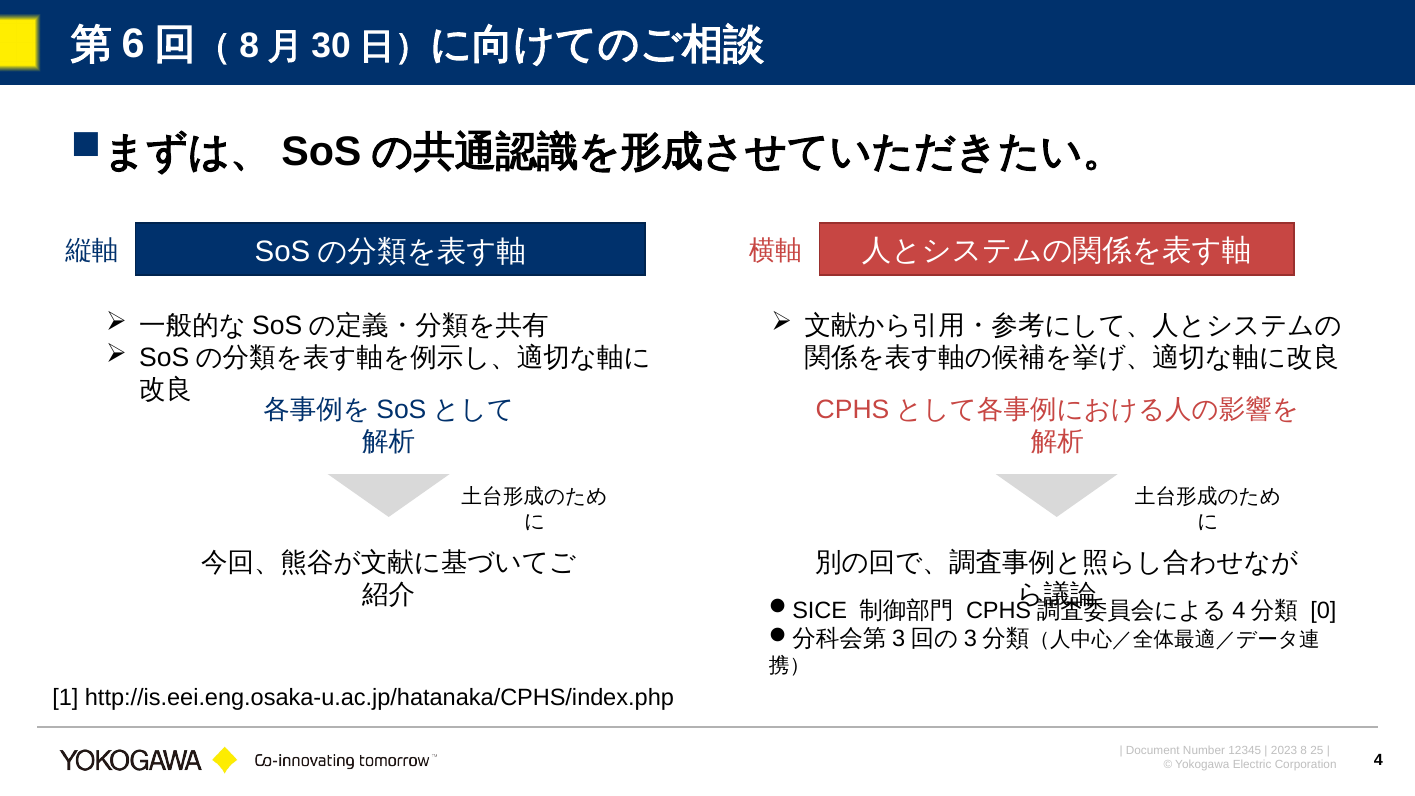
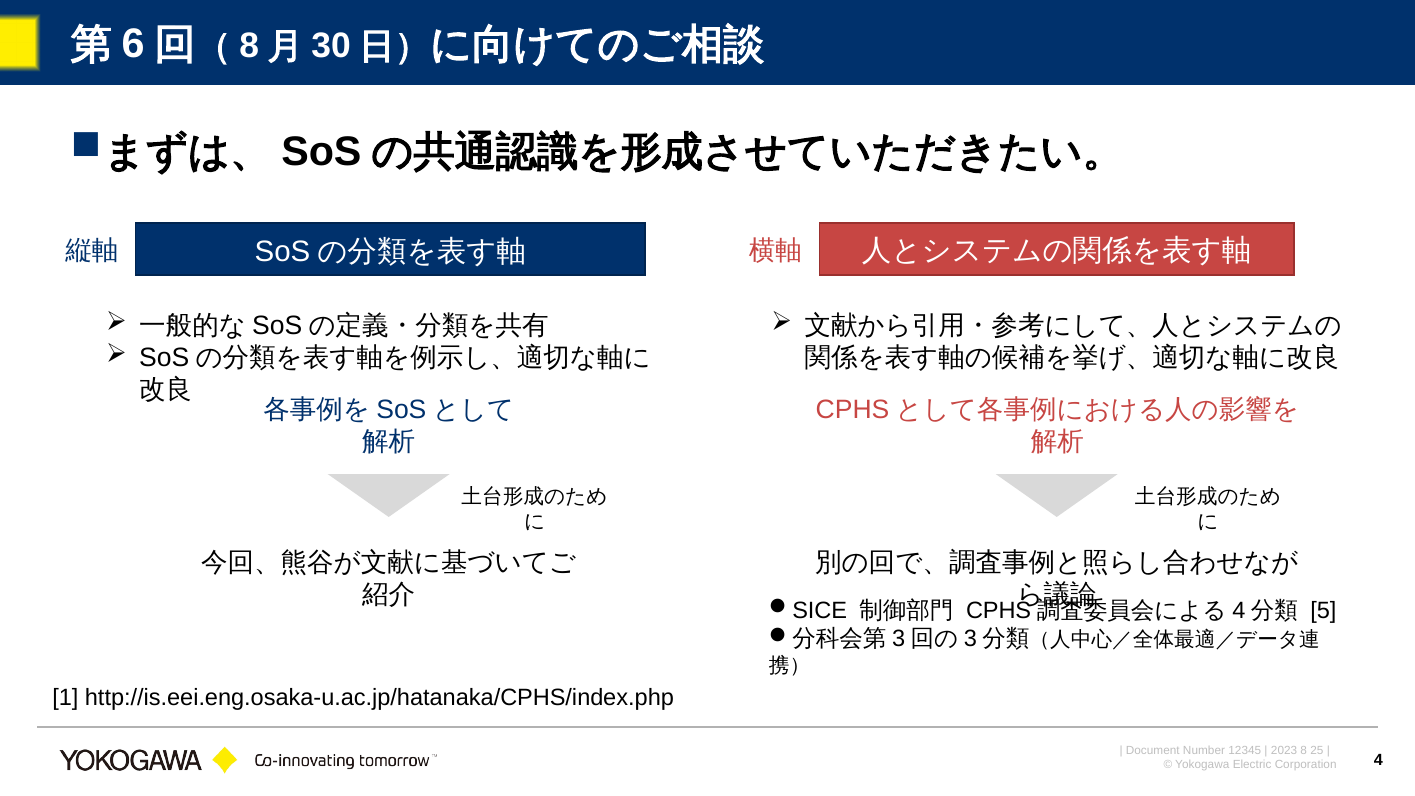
0: 0 -> 5 (1323, 611)
